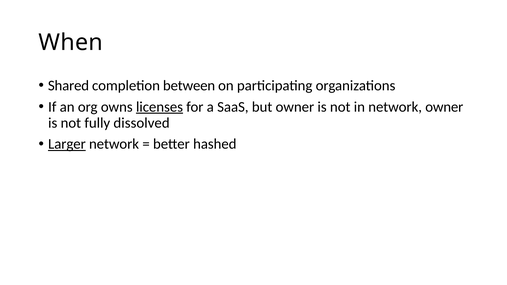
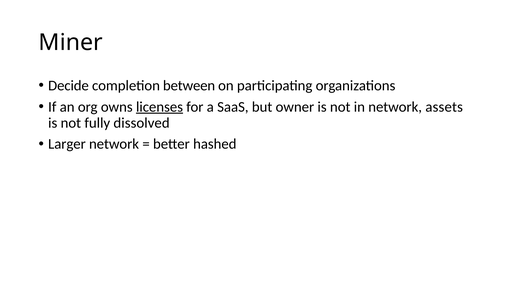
When: When -> Miner (71, 43)
Shared: Shared -> Decide (68, 86)
network owner: owner -> assets (444, 107)
Larger underline: present -> none (67, 144)
